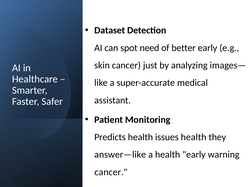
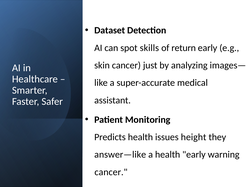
need: need -> skills (149, 48)
better: better -> return (184, 48)
issues health: health -> height (194, 137)
